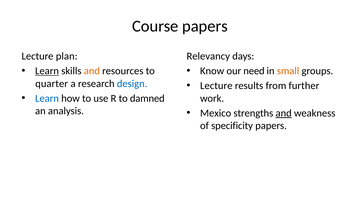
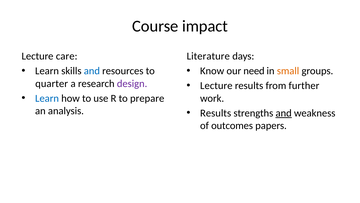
Course papers: papers -> impact (205, 26)
plan: plan -> care (67, 56)
Relevancy: Relevancy -> Literature (208, 56)
Learn underline: present -> none (47, 71)
and colour: orange -> blue (92, 71)
design colour: blue -> purple (132, 83)
damned: damned -> prepare (147, 98)
Mexico: Mexico -> Results (216, 113)
specificity: specificity -> outcomes (232, 125)
